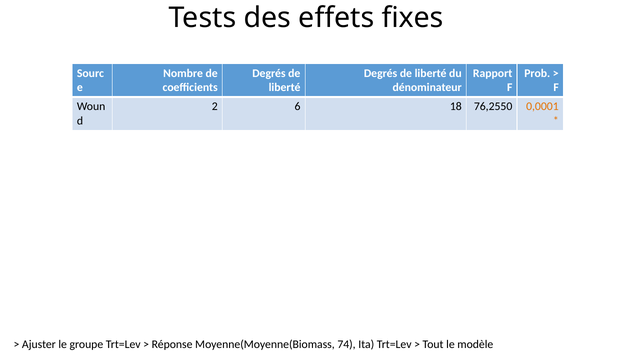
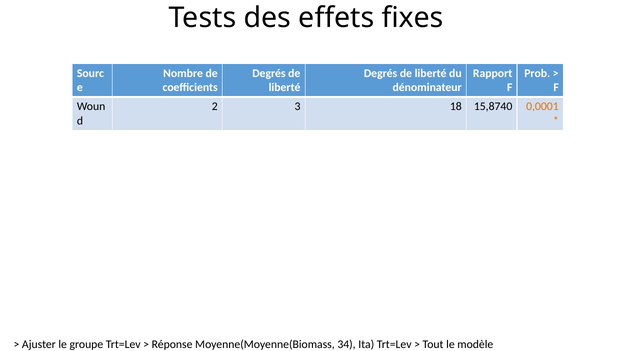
6: 6 -> 3 (297, 107)
76,2550: 76,2550 -> 15,8740 (493, 107)
74: 74 -> 34 (347, 345)
